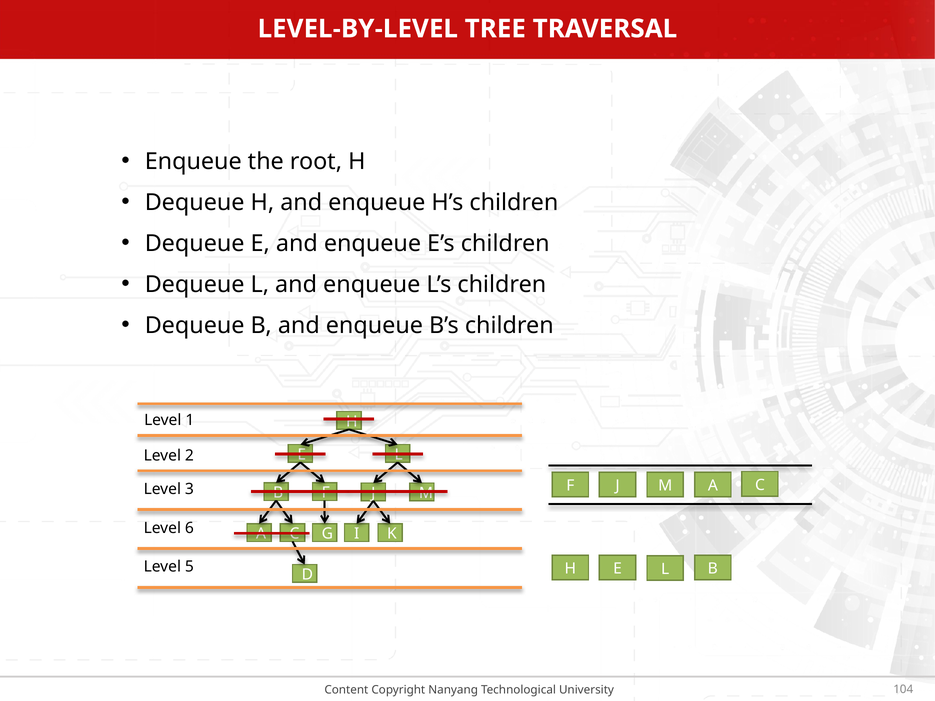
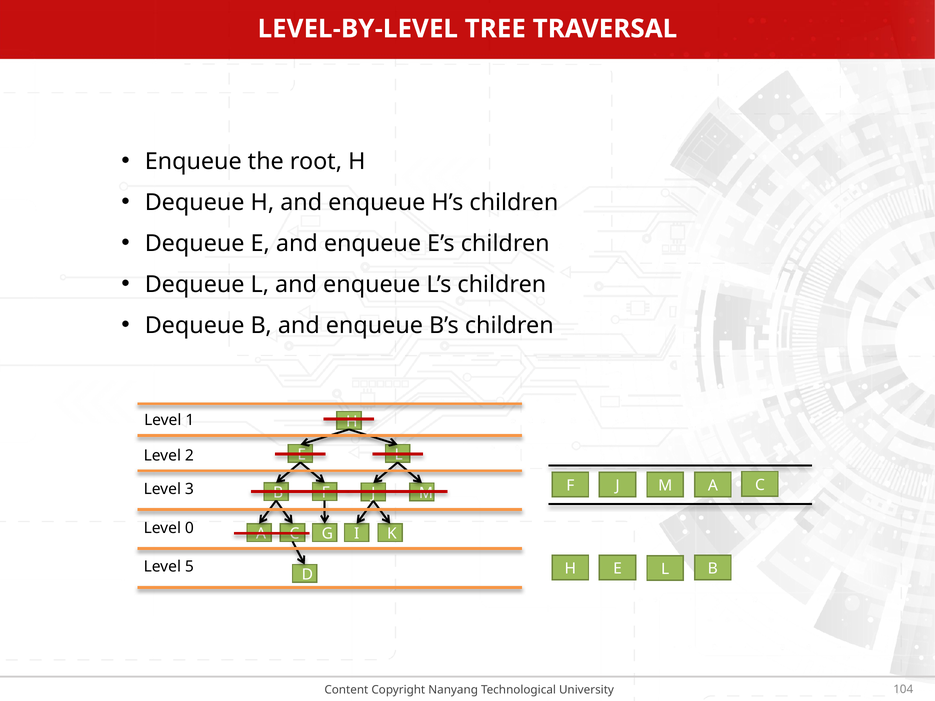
6: 6 -> 0 (189, 528)
